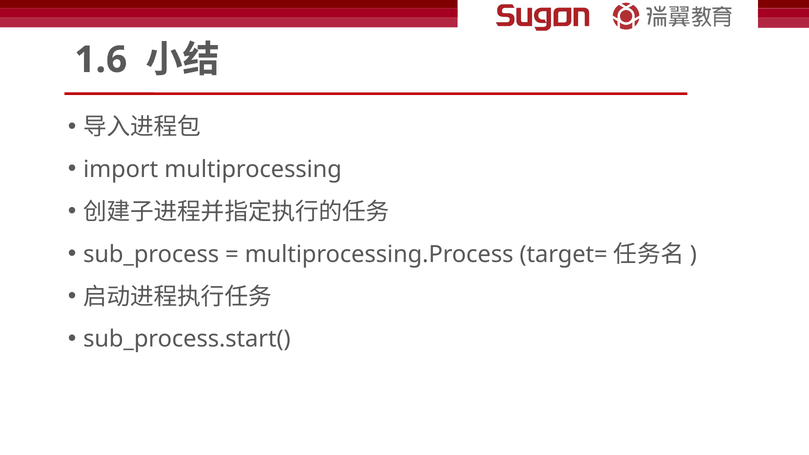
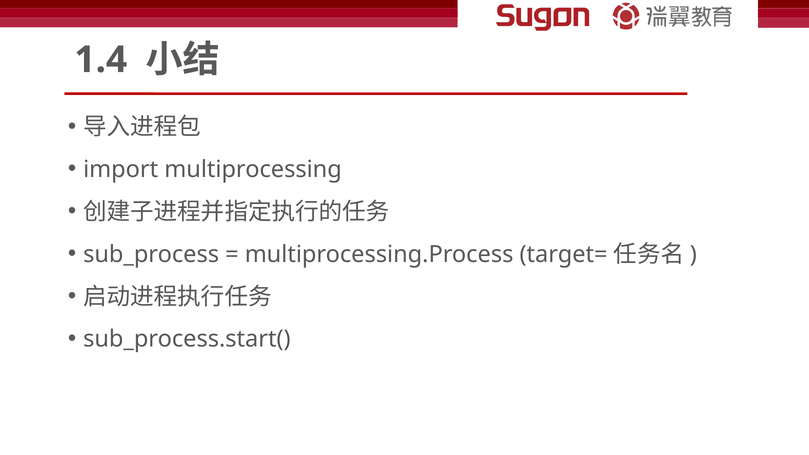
1.6: 1.6 -> 1.4 (101, 60)
